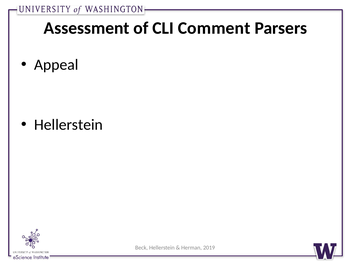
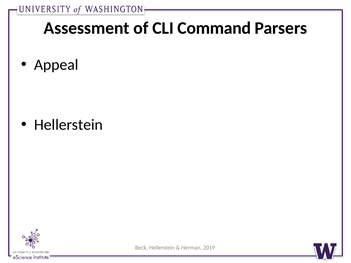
Comment: Comment -> Command (214, 28)
